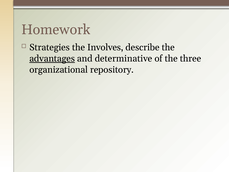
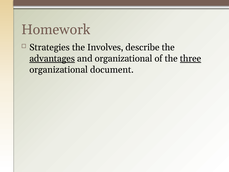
and determinative: determinative -> organizational (124, 58)
three underline: none -> present (191, 58)
repository: repository -> document (112, 70)
